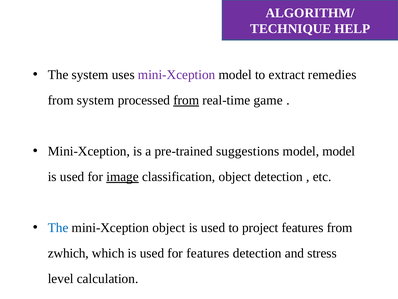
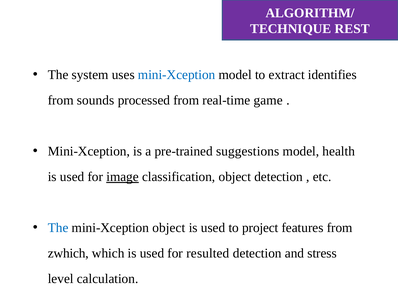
HELP: HELP -> REST (352, 29)
mini-Xception colour: purple -> blue (177, 75)
remedies: remedies -> identifies (332, 75)
from system: system -> sounds (96, 100)
from underline: present -> none (186, 100)
model model: model -> health (339, 151)
for features: features -> resulted (208, 253)
